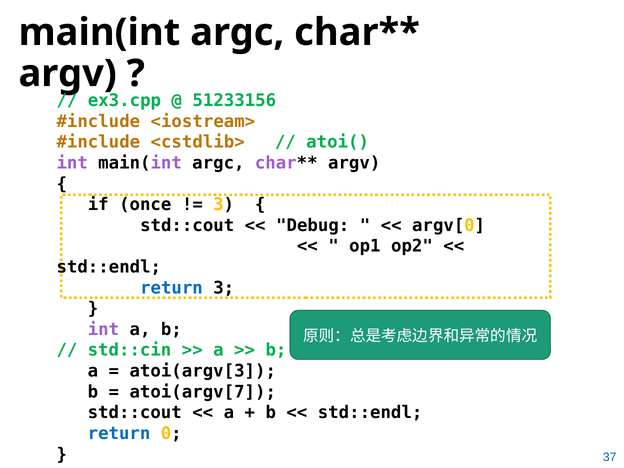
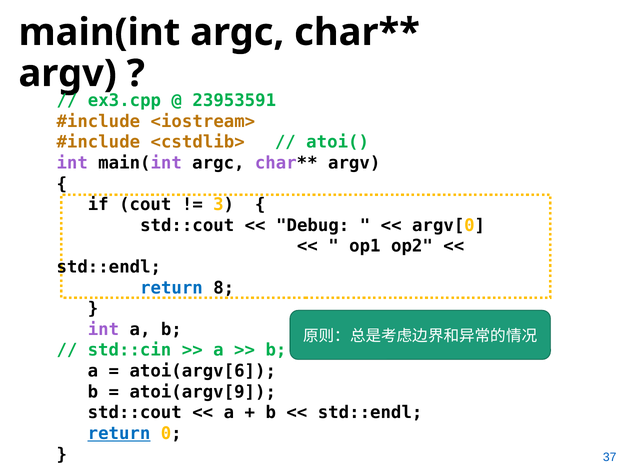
51233156: 51233156 -> 23953591 (234, 101)
once: once -> cout (145, 205)
return 3: 3 -> 8 (224, 288)
atoi(argv[3: atoi(argv[3 -> atoi(argv[6 (203, 371)
atoi(argv[7: atoi(argv[7 -> atoi(argv[9 (203, 392)
return underline: none -> present (119, 433)
